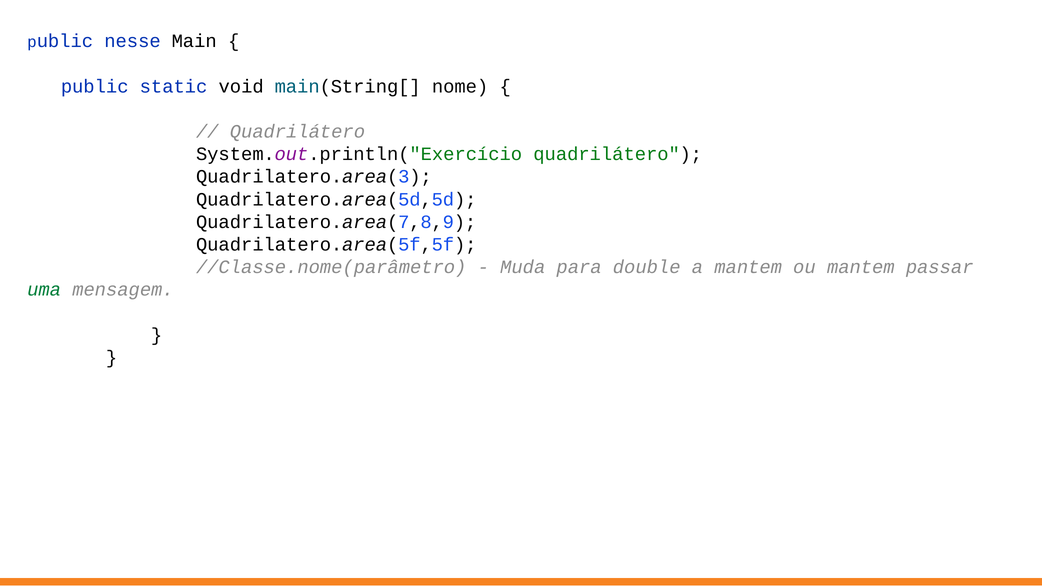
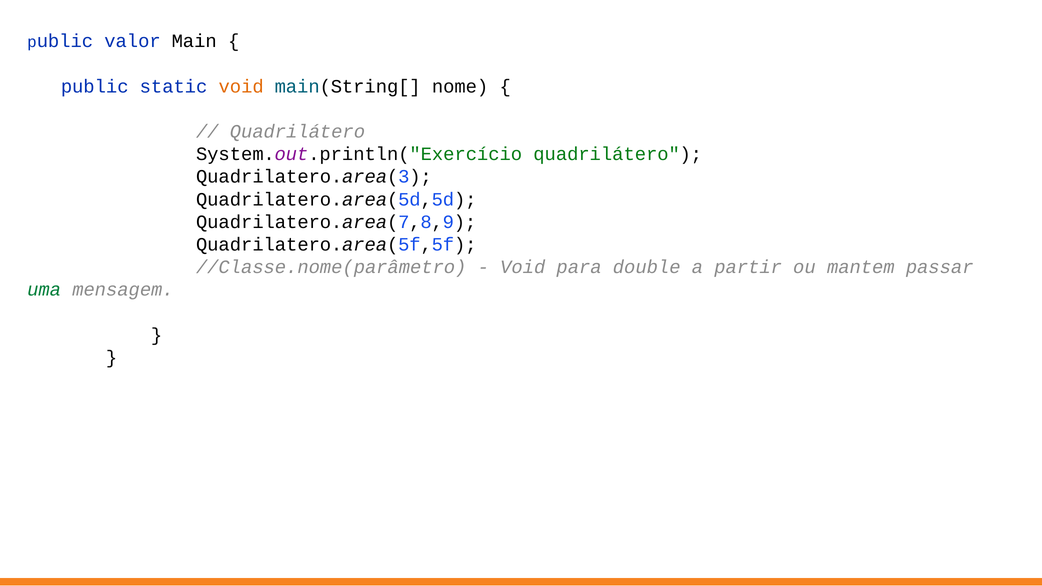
nesse: nesse -> valor (133, 41)
void colour: black -> orange (241, 86)
Muda: Muda -> Void (523, 267)
a mantem: mantem -> partir (748, 267)
